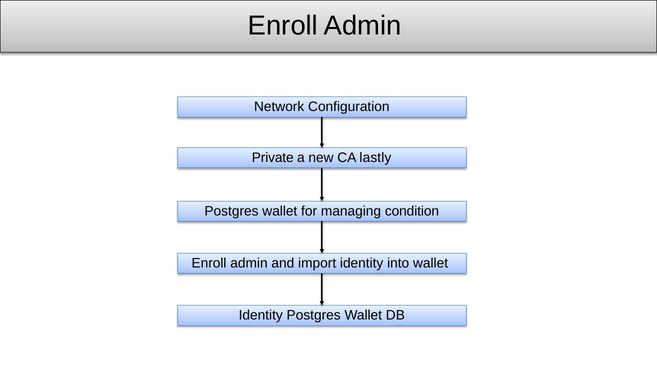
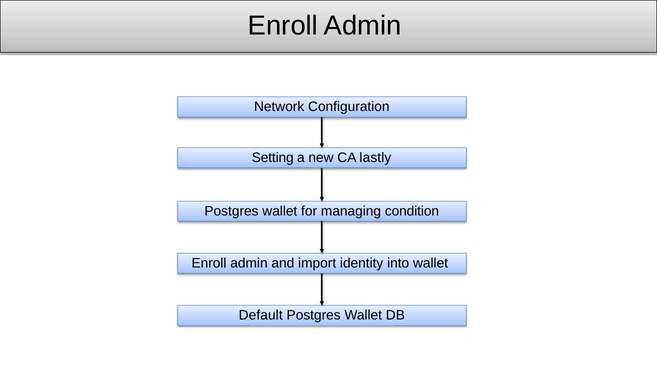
Private: Private -> Setting (273, 158)
Identity: Identity -> Default (261, 315)
